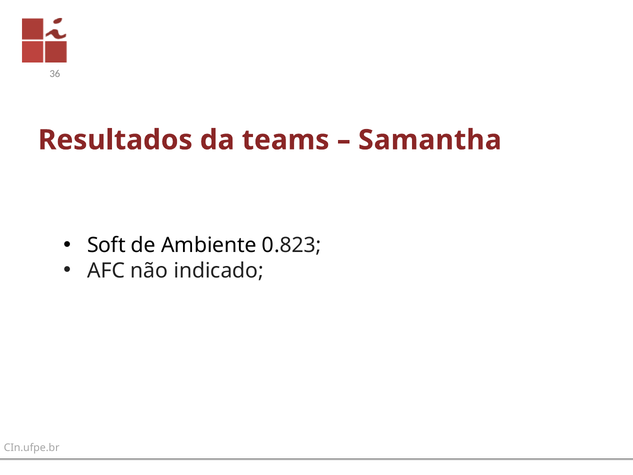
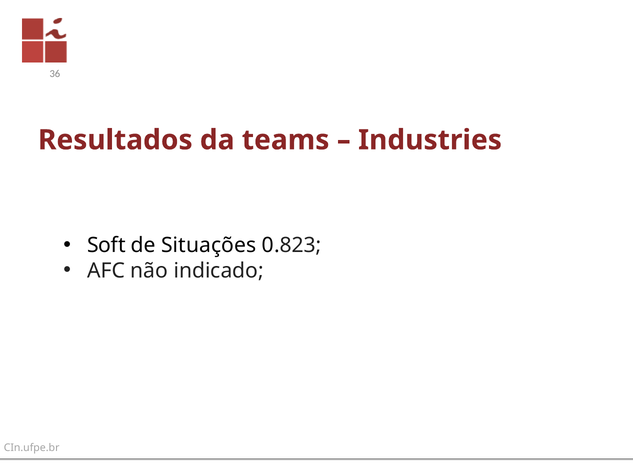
Samantha: Samantha -> Industries (430, 140)
Ambiente: Ambiente -> Situações (209, 245)
